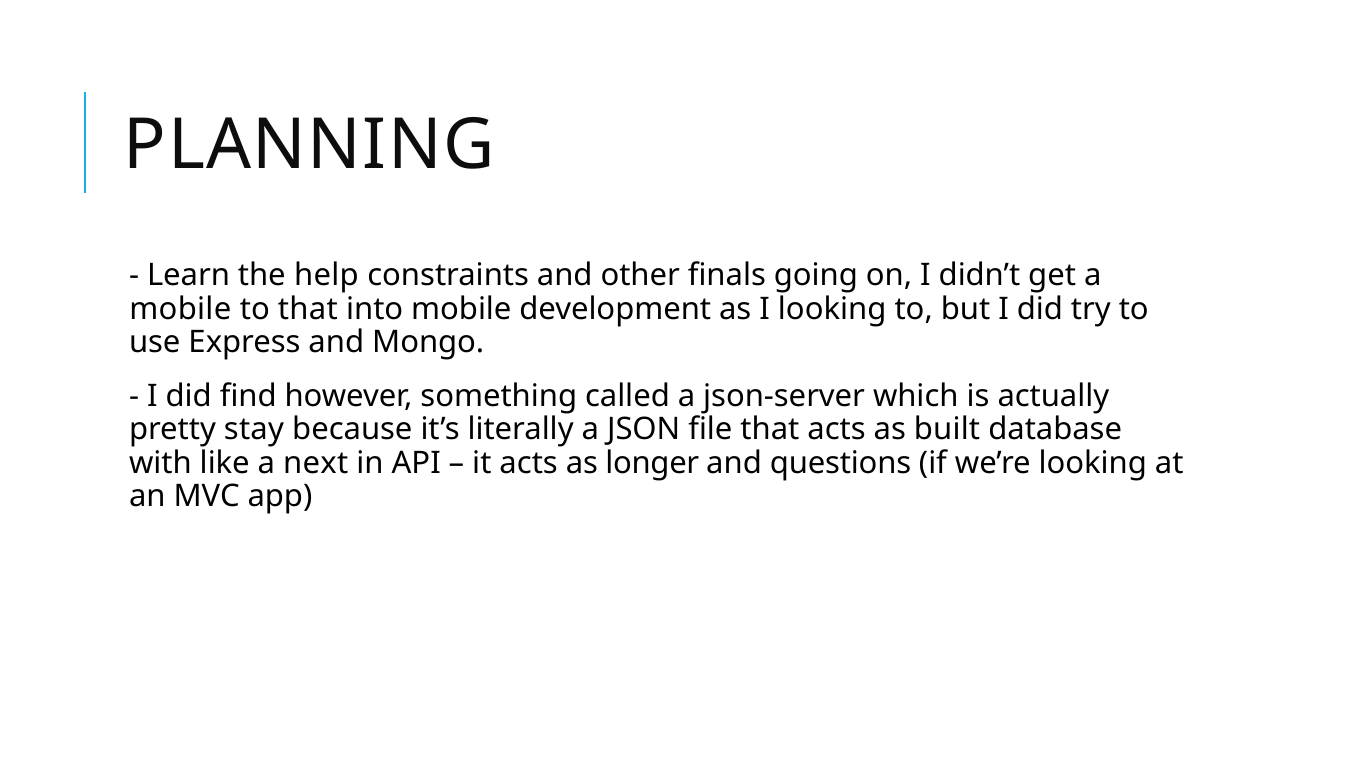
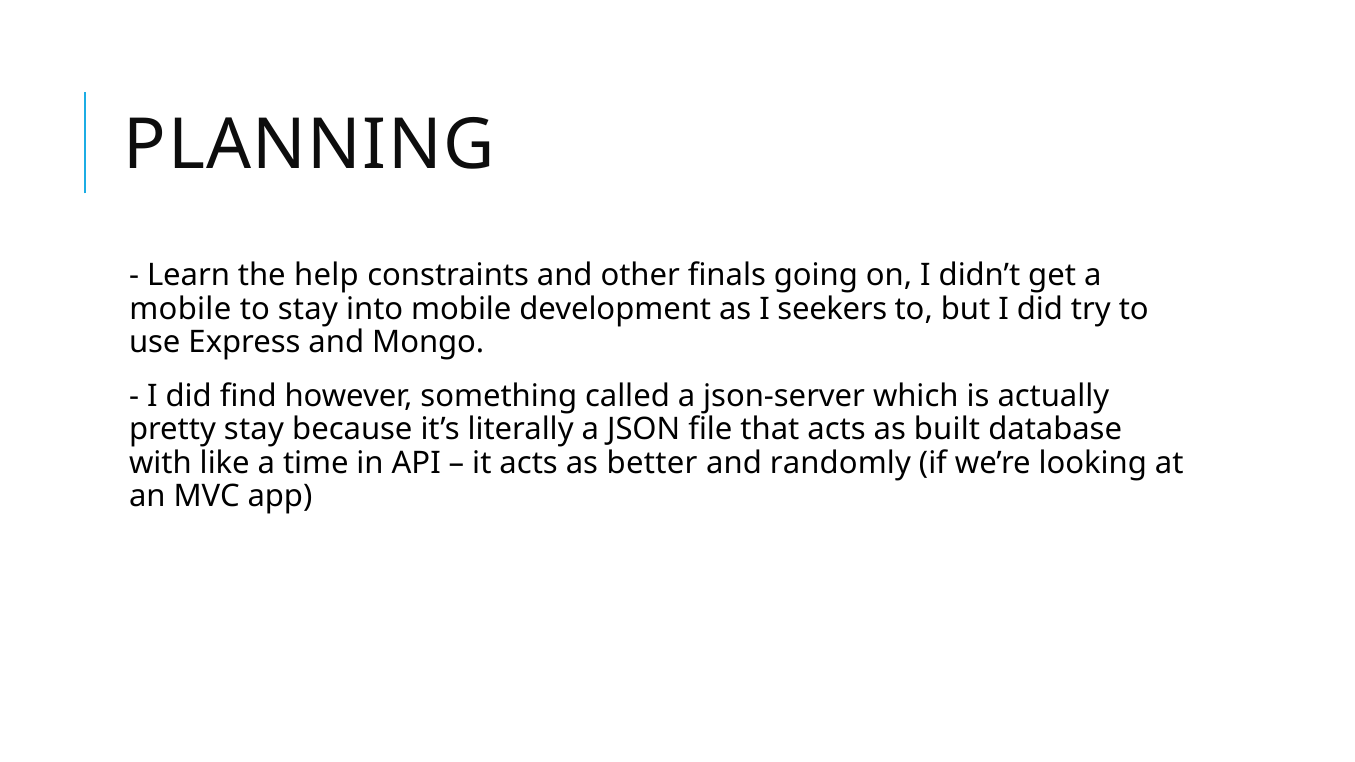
to that: that -> stay (308, 309)
I looking: looking -> seekers (832, 309)
next: next -> time (316, 463)
longer: longer -> better (652, 463)
questions: questions -> randomly (840, 463)
